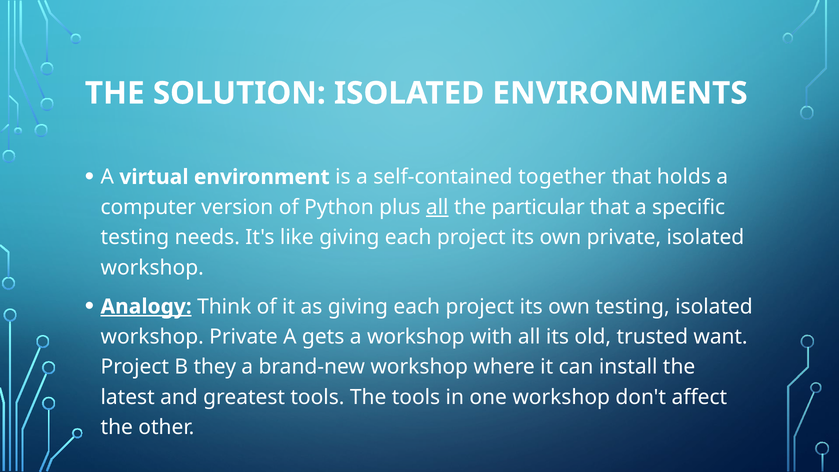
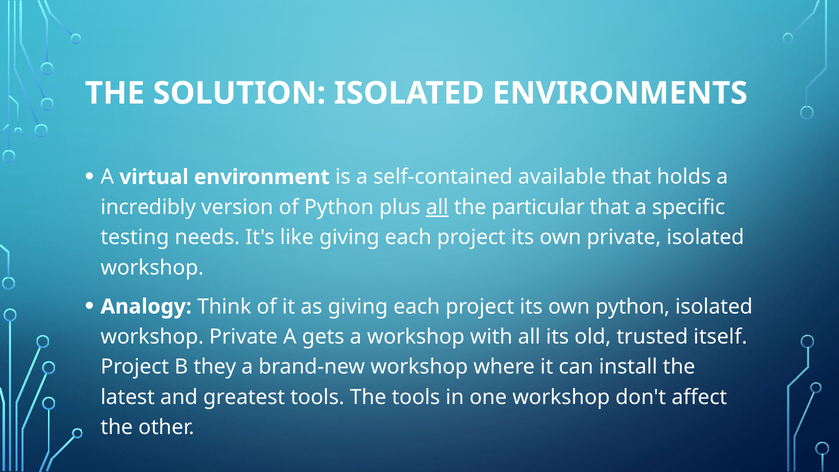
together: together -> available (562, 177)
computer: computer -> incredibly (148, 207)
Analogy underline: present -> none (146, 307)
own testing: testing -> python (633, 307)
want: want -> itself (720, 337)
